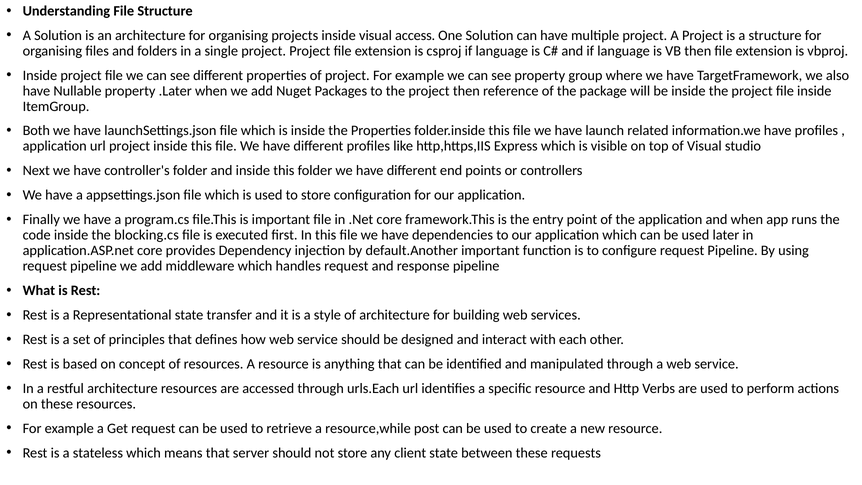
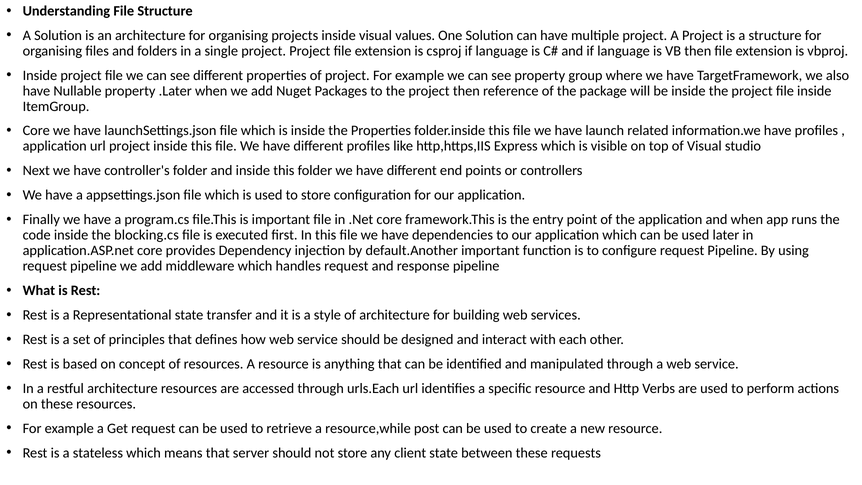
access: access -> values (415, 35)
Both: Both -> Core (36, 131)
